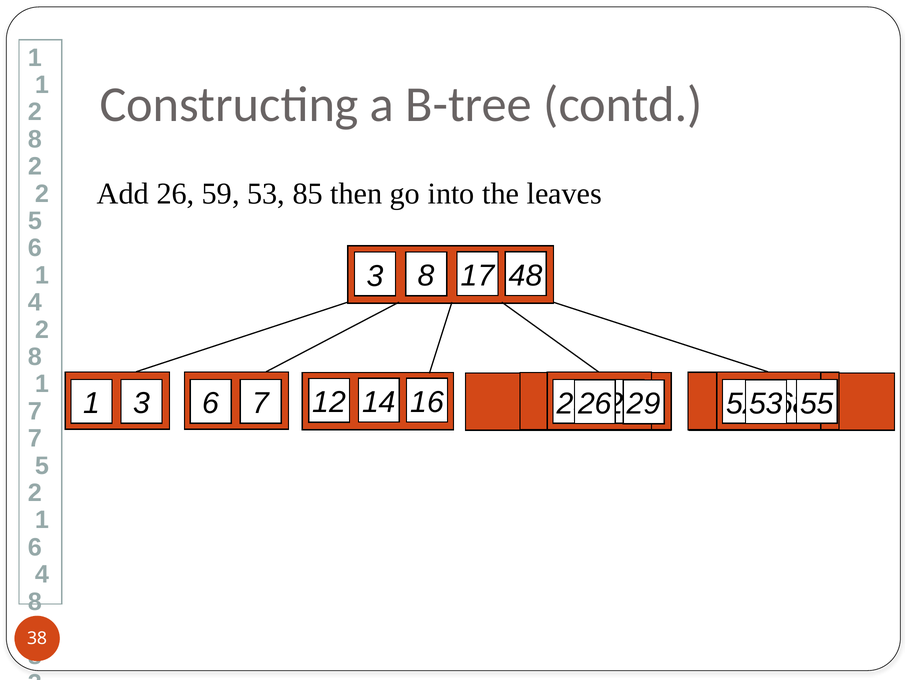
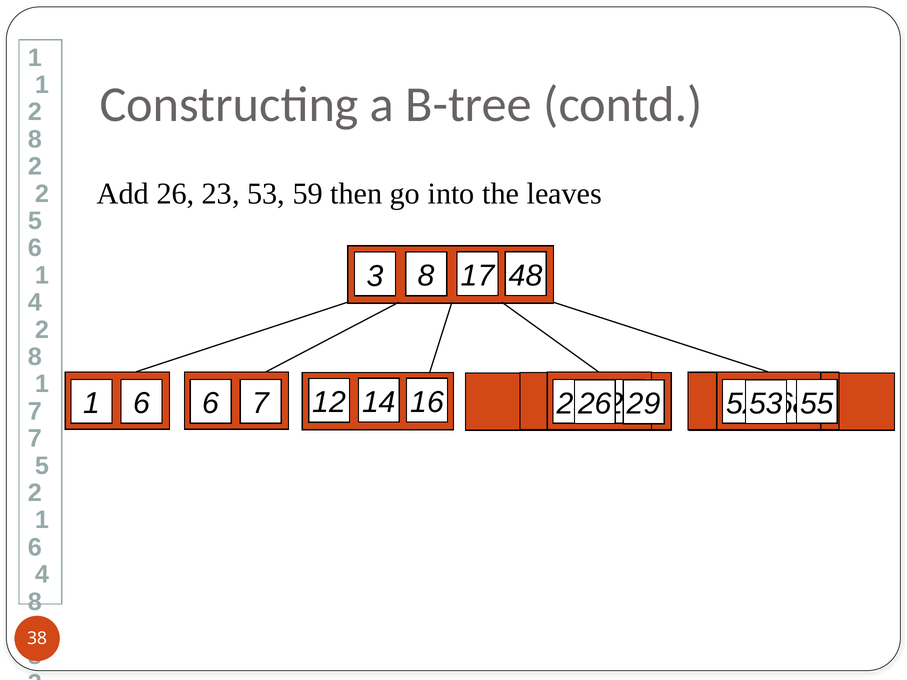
59: 59 -> 23 (221, 194)
85: 85 -> 59 (308, 194)
3: 3 -> 6 (142, 404)
